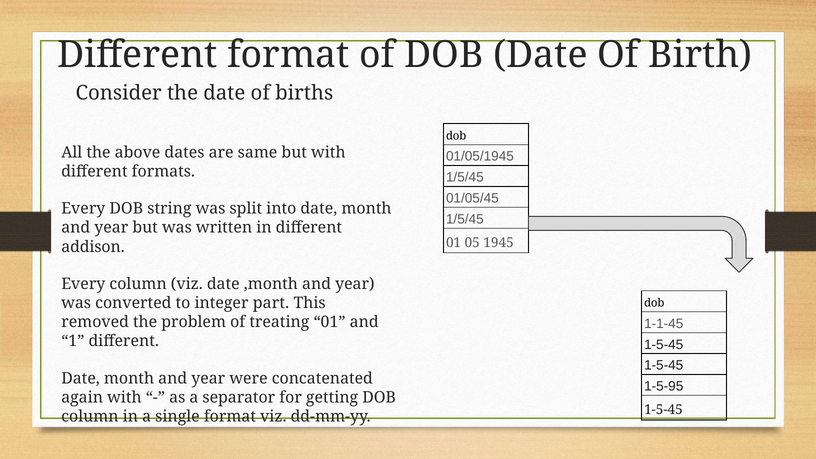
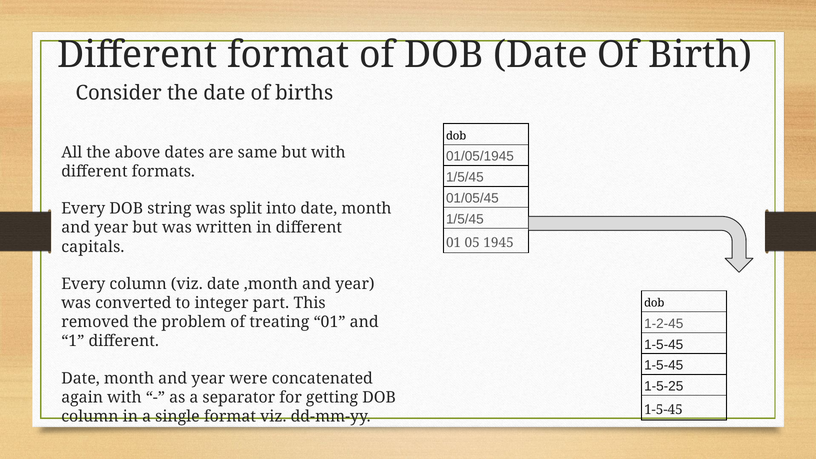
addison: addison -> capitals (93, 247)
1-1-45: 1-1-45 -> 1-2-45 (664, 324)
1-5-95: 1-5-95 -> 1-5-25 (664, 386)
